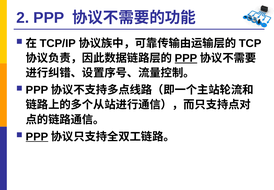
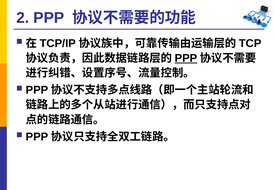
PPP underline: present -> none (37, 136)
